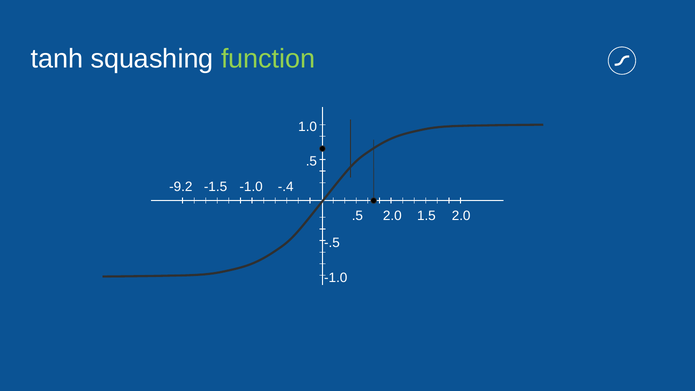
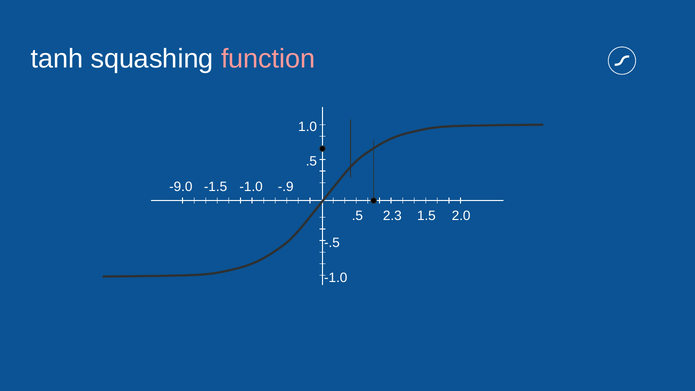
function colour: light green -> pink (268, 59)
-9.2: -9.2 -> -9.0 (181, 187)
-.4: -.4 -> -.9 (286, 187)
2.0: 2.0 -> 2.3 (392, 216)
